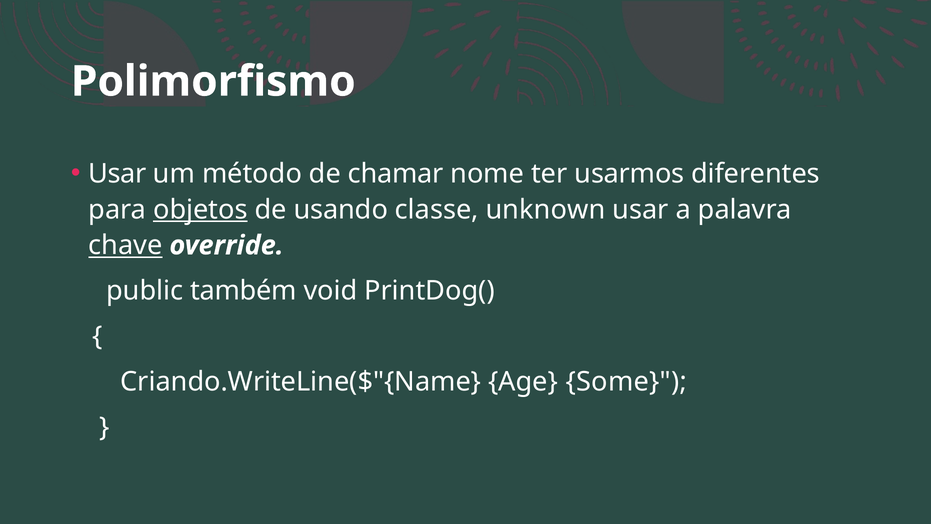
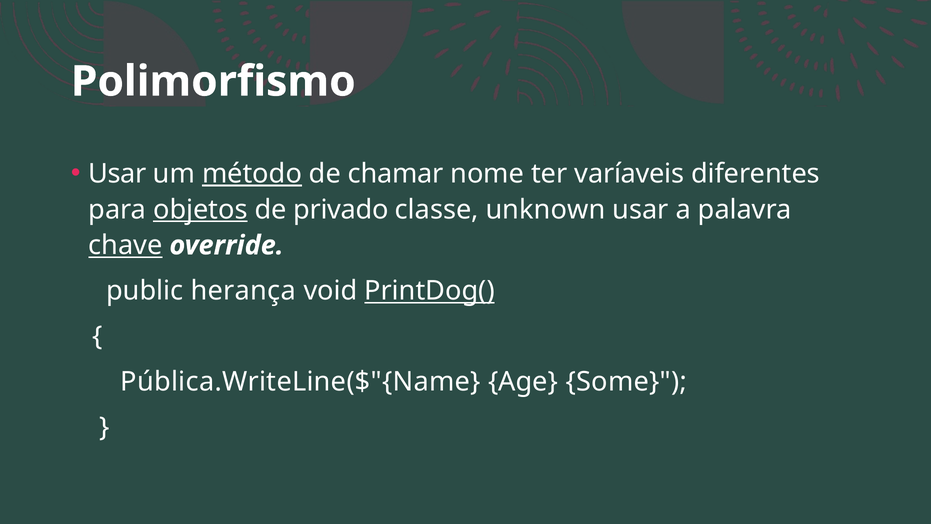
método underline: none -> present (252, 174)
usarmos: usarmos -> varíaveis (629, 174)
usando: usando -> privado (341, 209)
também: também -> herança (243, 291)
PrintDog( underline: none -> present (429, 291)
Criando.WriteLine($"{Name: Criando.WriteLine($"{Name -> Pública.WriteLine($"{Name (301, 382)
